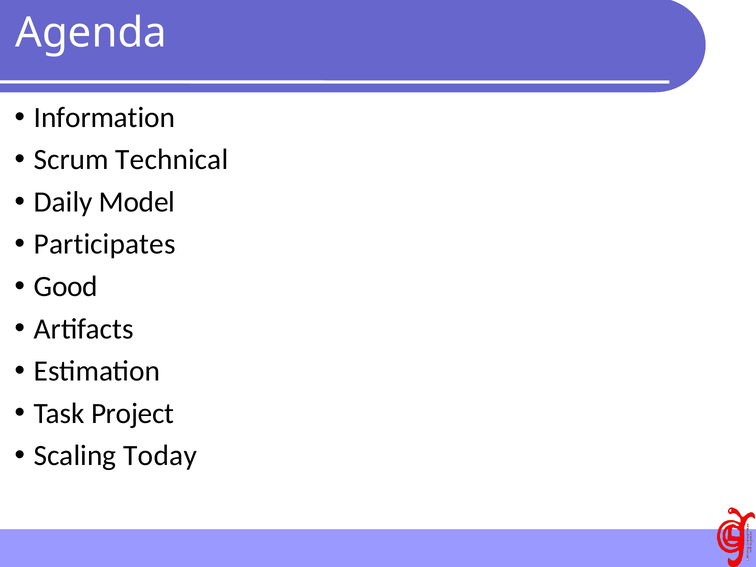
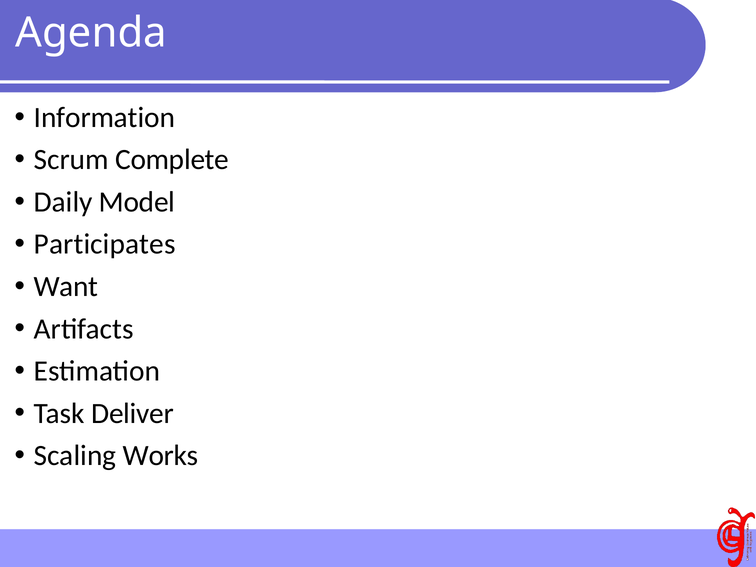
Technical: Technical -> Complete (172, 160)
Good: Good -> Want (66, 287)
Project: Project -> Deliver (133, 413)
Today: Today -> Works (160, 456)
